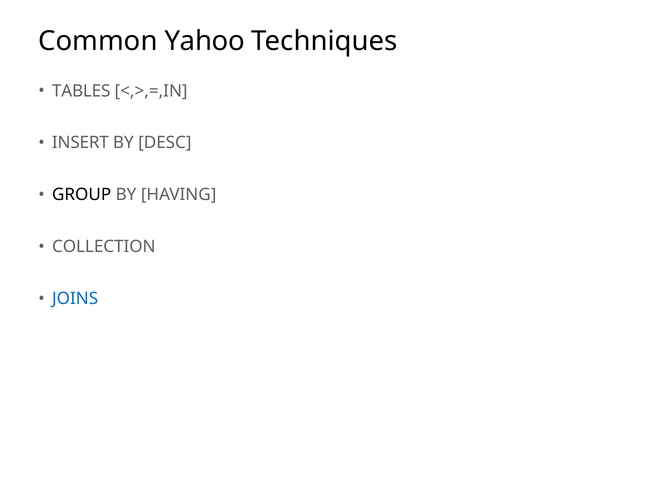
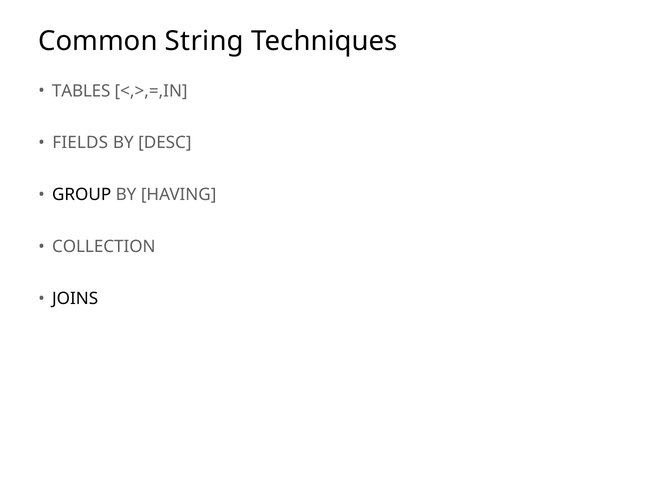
Yahoo: Yahoo -> String (204, 41)
INSERT: INSERT -> FIELDS (80, 143)
JOINS colour: blue -> black (75, 299)
